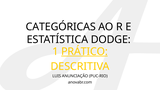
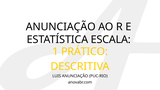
CATEGÓRICAS: CATEGÓRICAS -> ANUNCIAÇÃO (61, 27)
DODGE: DODGE -> ESCALA (111, 40)
PRÁTICO underline: present -> none (84, 51)
